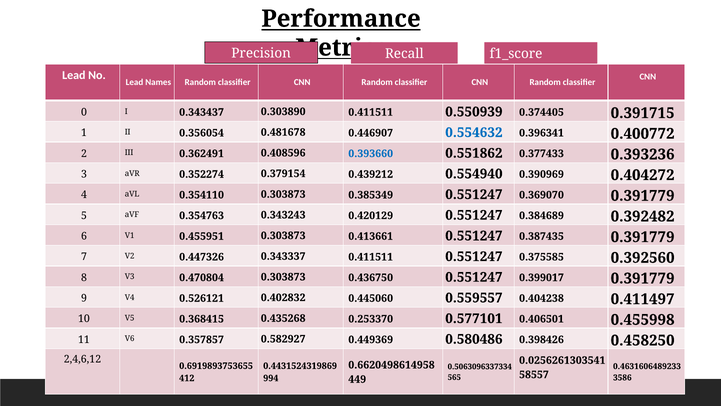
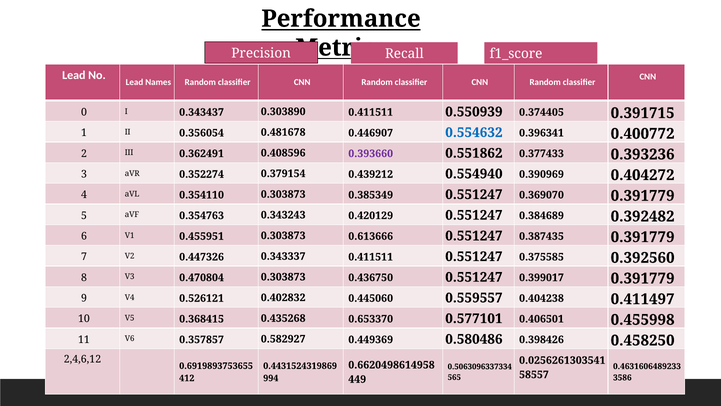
0.393660 colour: blue -> purple (371, 153)
0.413661: 0.413661 -> 0.613666 (371, 236)
0.253370: 0.253370 -> 0.653370 (371, 319)
